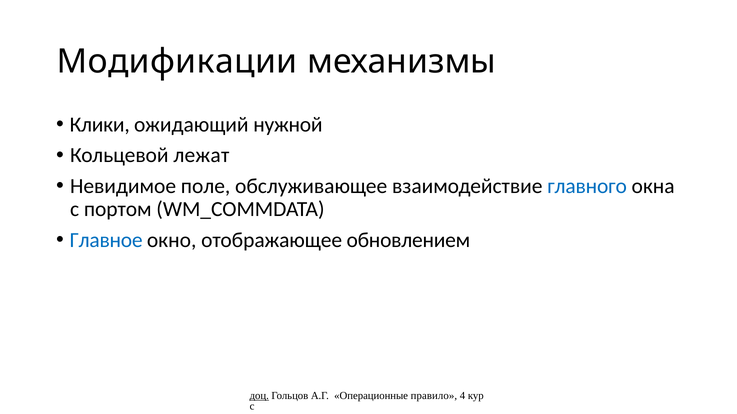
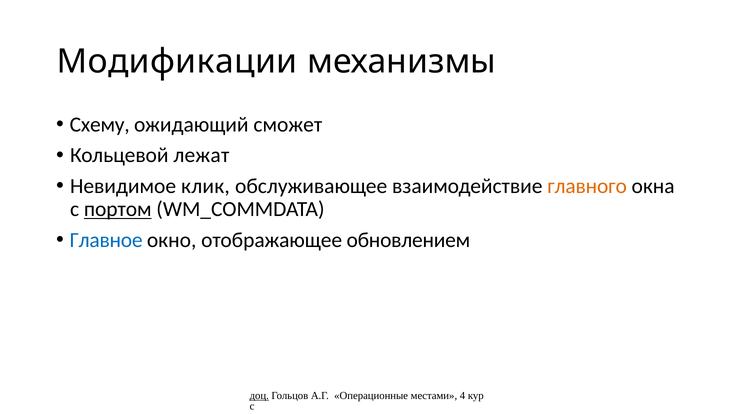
Клики: Клики -> Схему (100, 125)
нужной: нужной -> сможет (288, 125)
поле: поле -> клик (205, 186)
главного colour: blue -> orange (587, 186)
портом underline: none -> present (118, 210)
правило: правило -> местами (434, 396)
